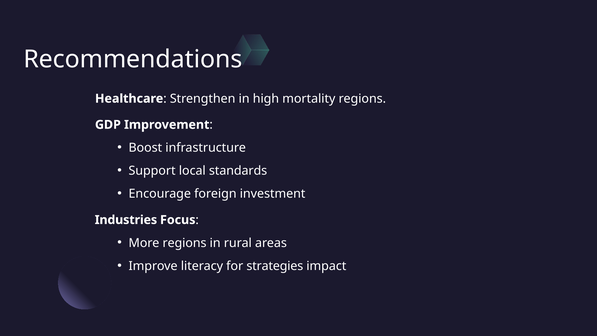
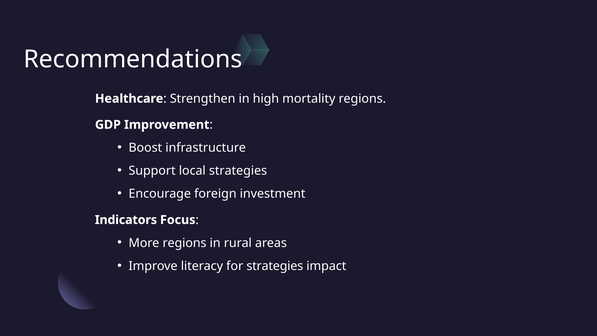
local standards: standards -> strategies (238, 171)
Industries: Industries -> Indicators (126, 220)
